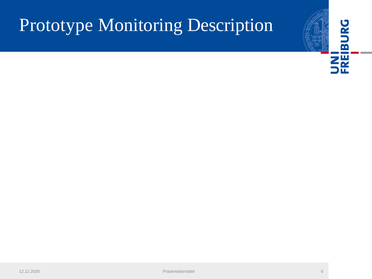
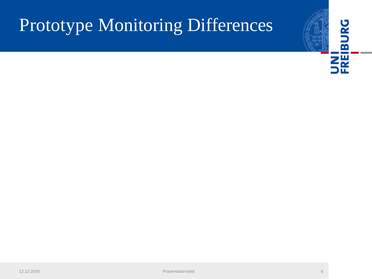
Description: Description -> Differences (230, 25)
